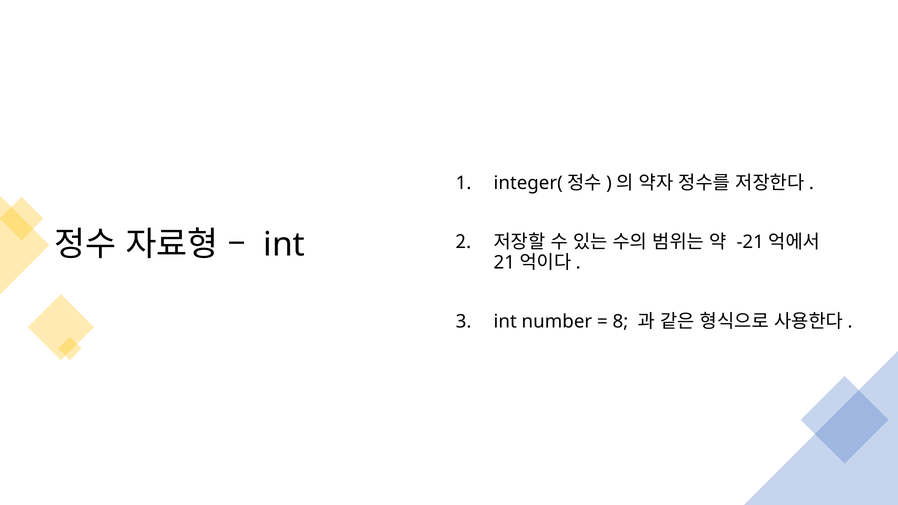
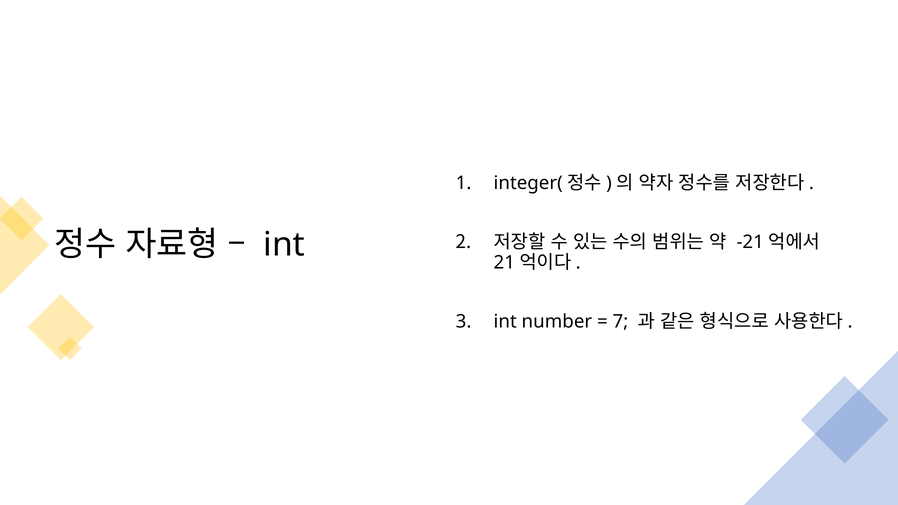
8: 8 -> 7 (620, 322)
